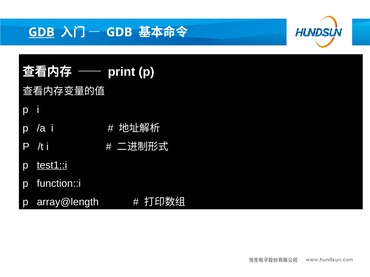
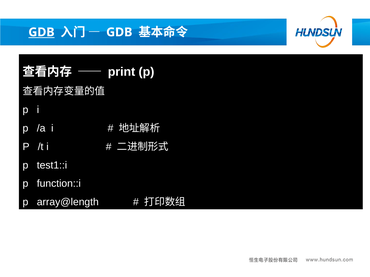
test1::i underline: present -> none (52, 165)
